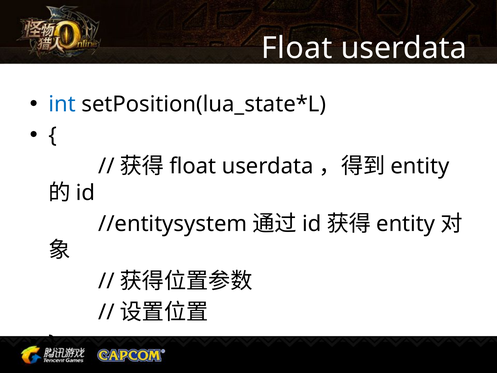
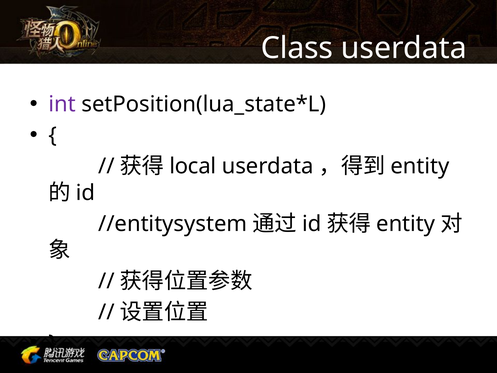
Float: Float -> Class (297, 48)
int colour: blue -> purple (62, 104)
float: float -> local (193, 166)
